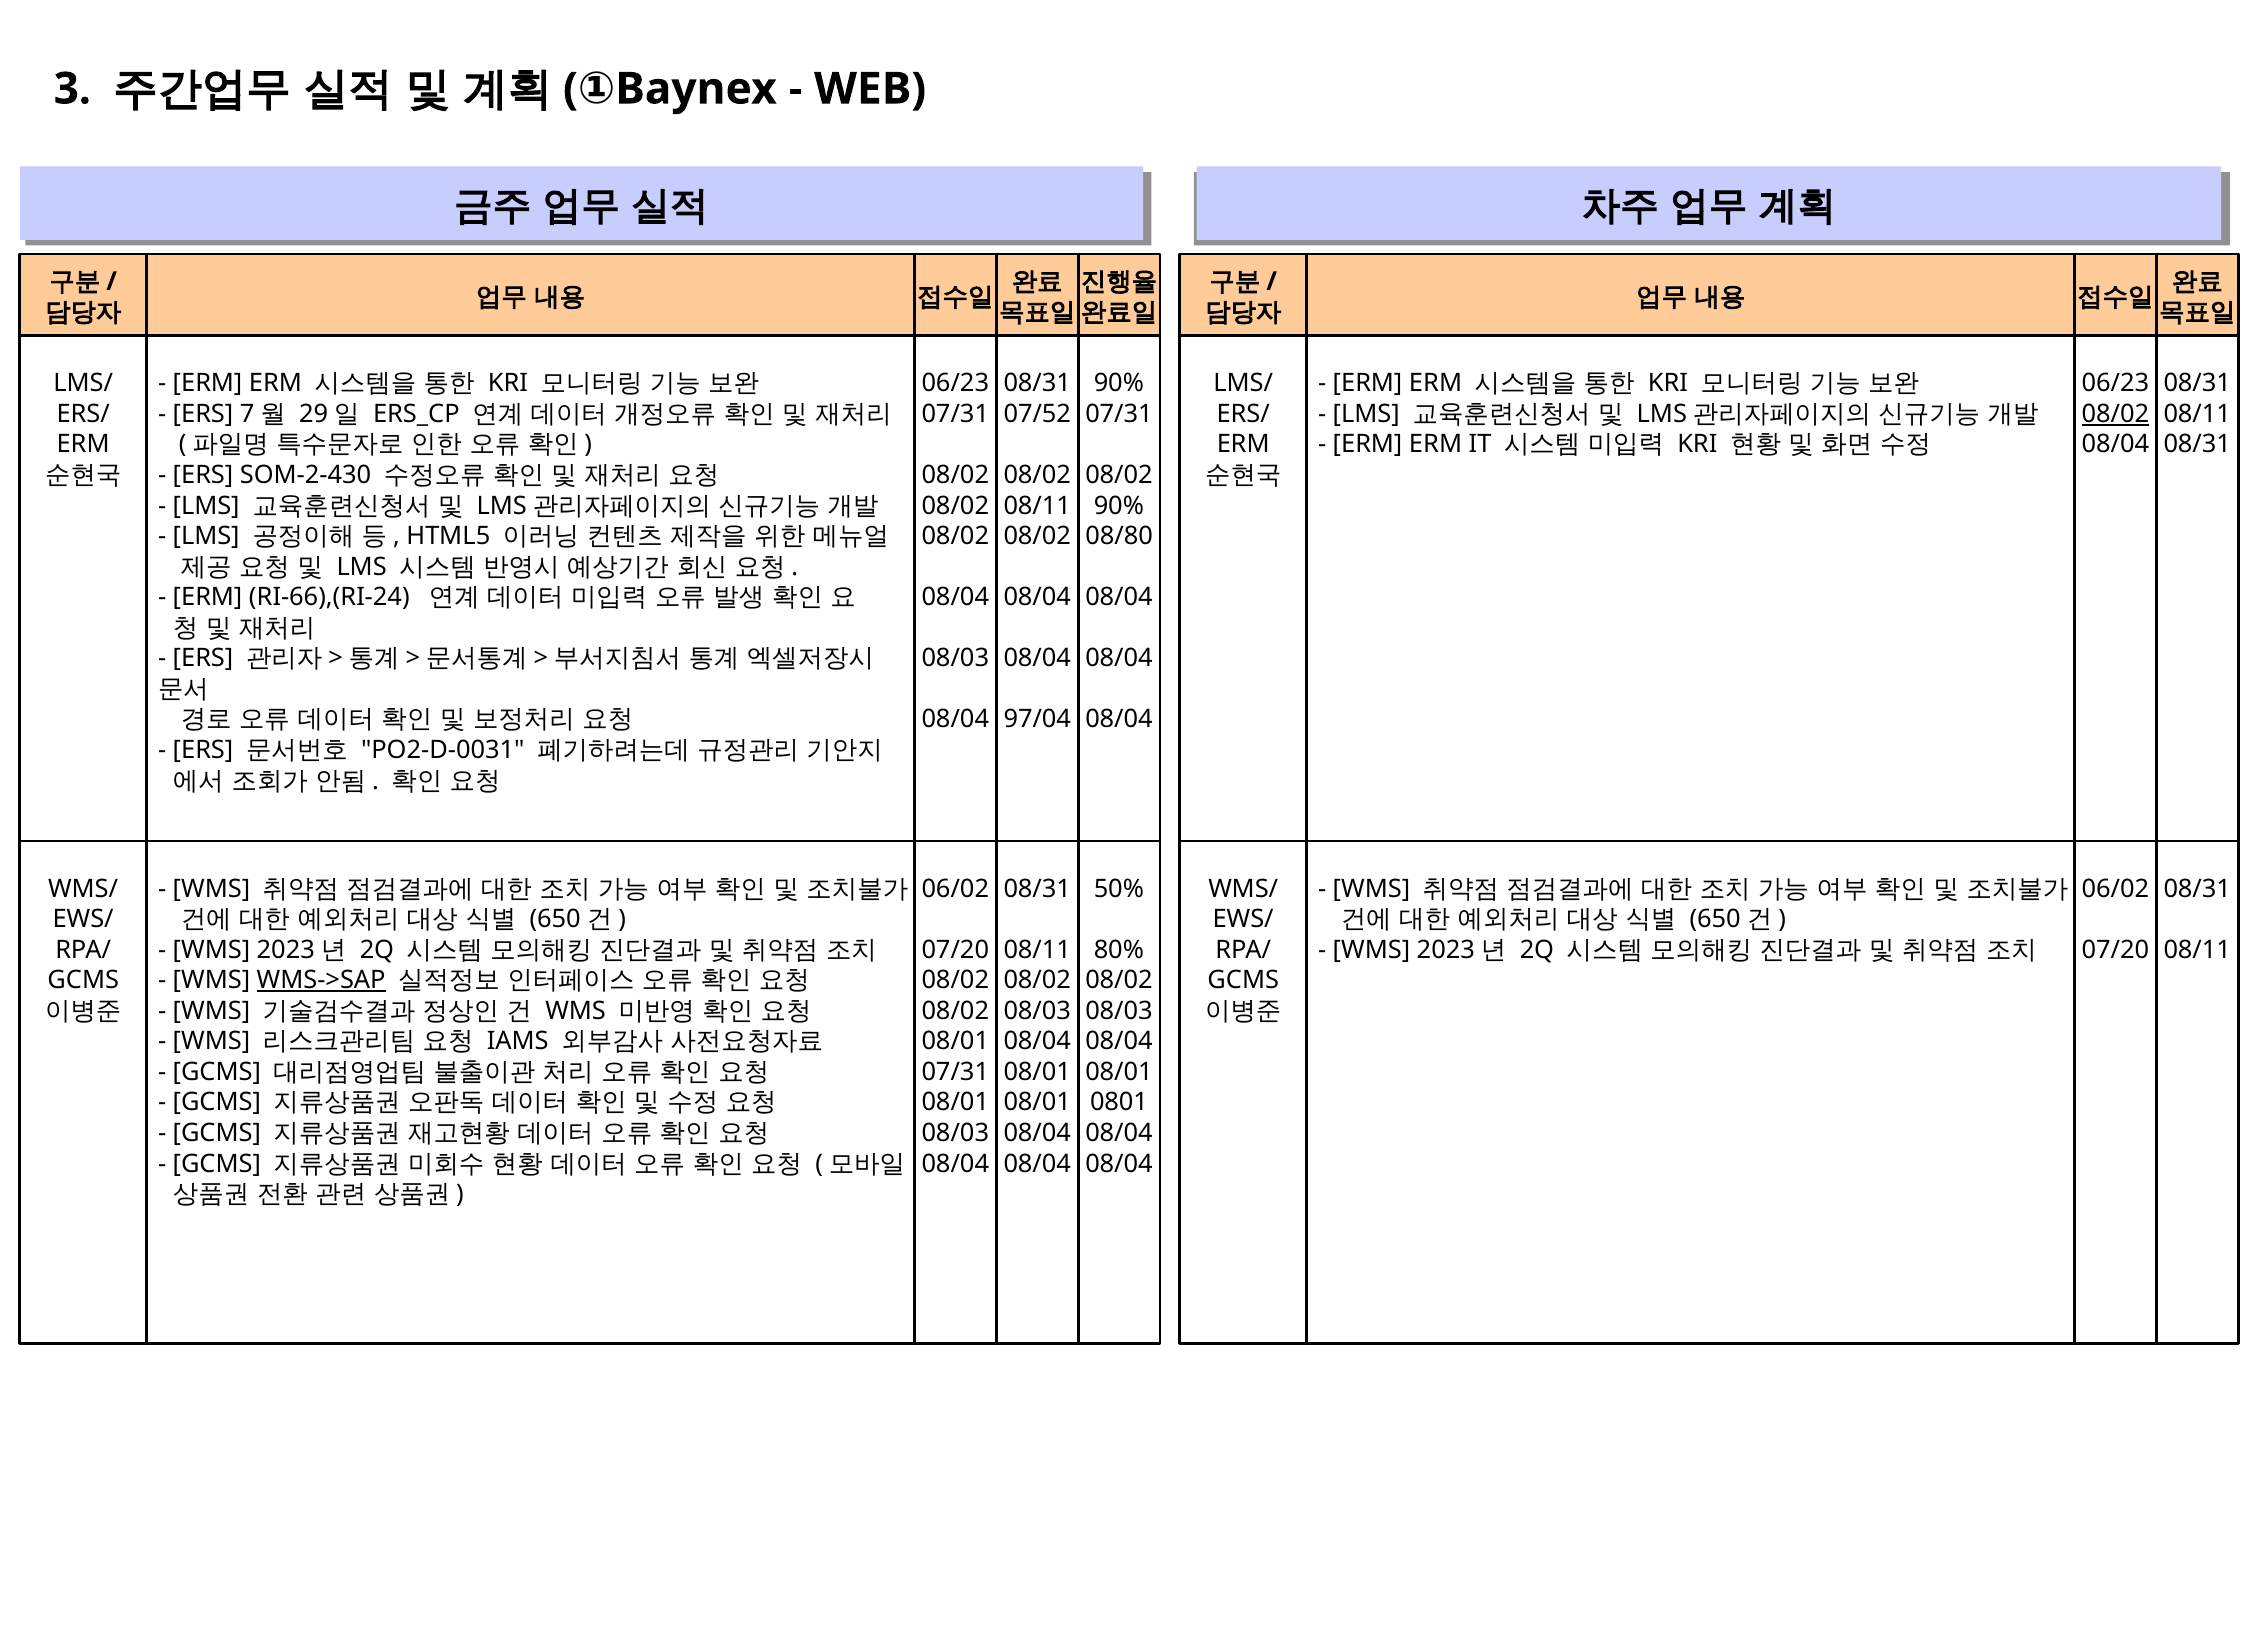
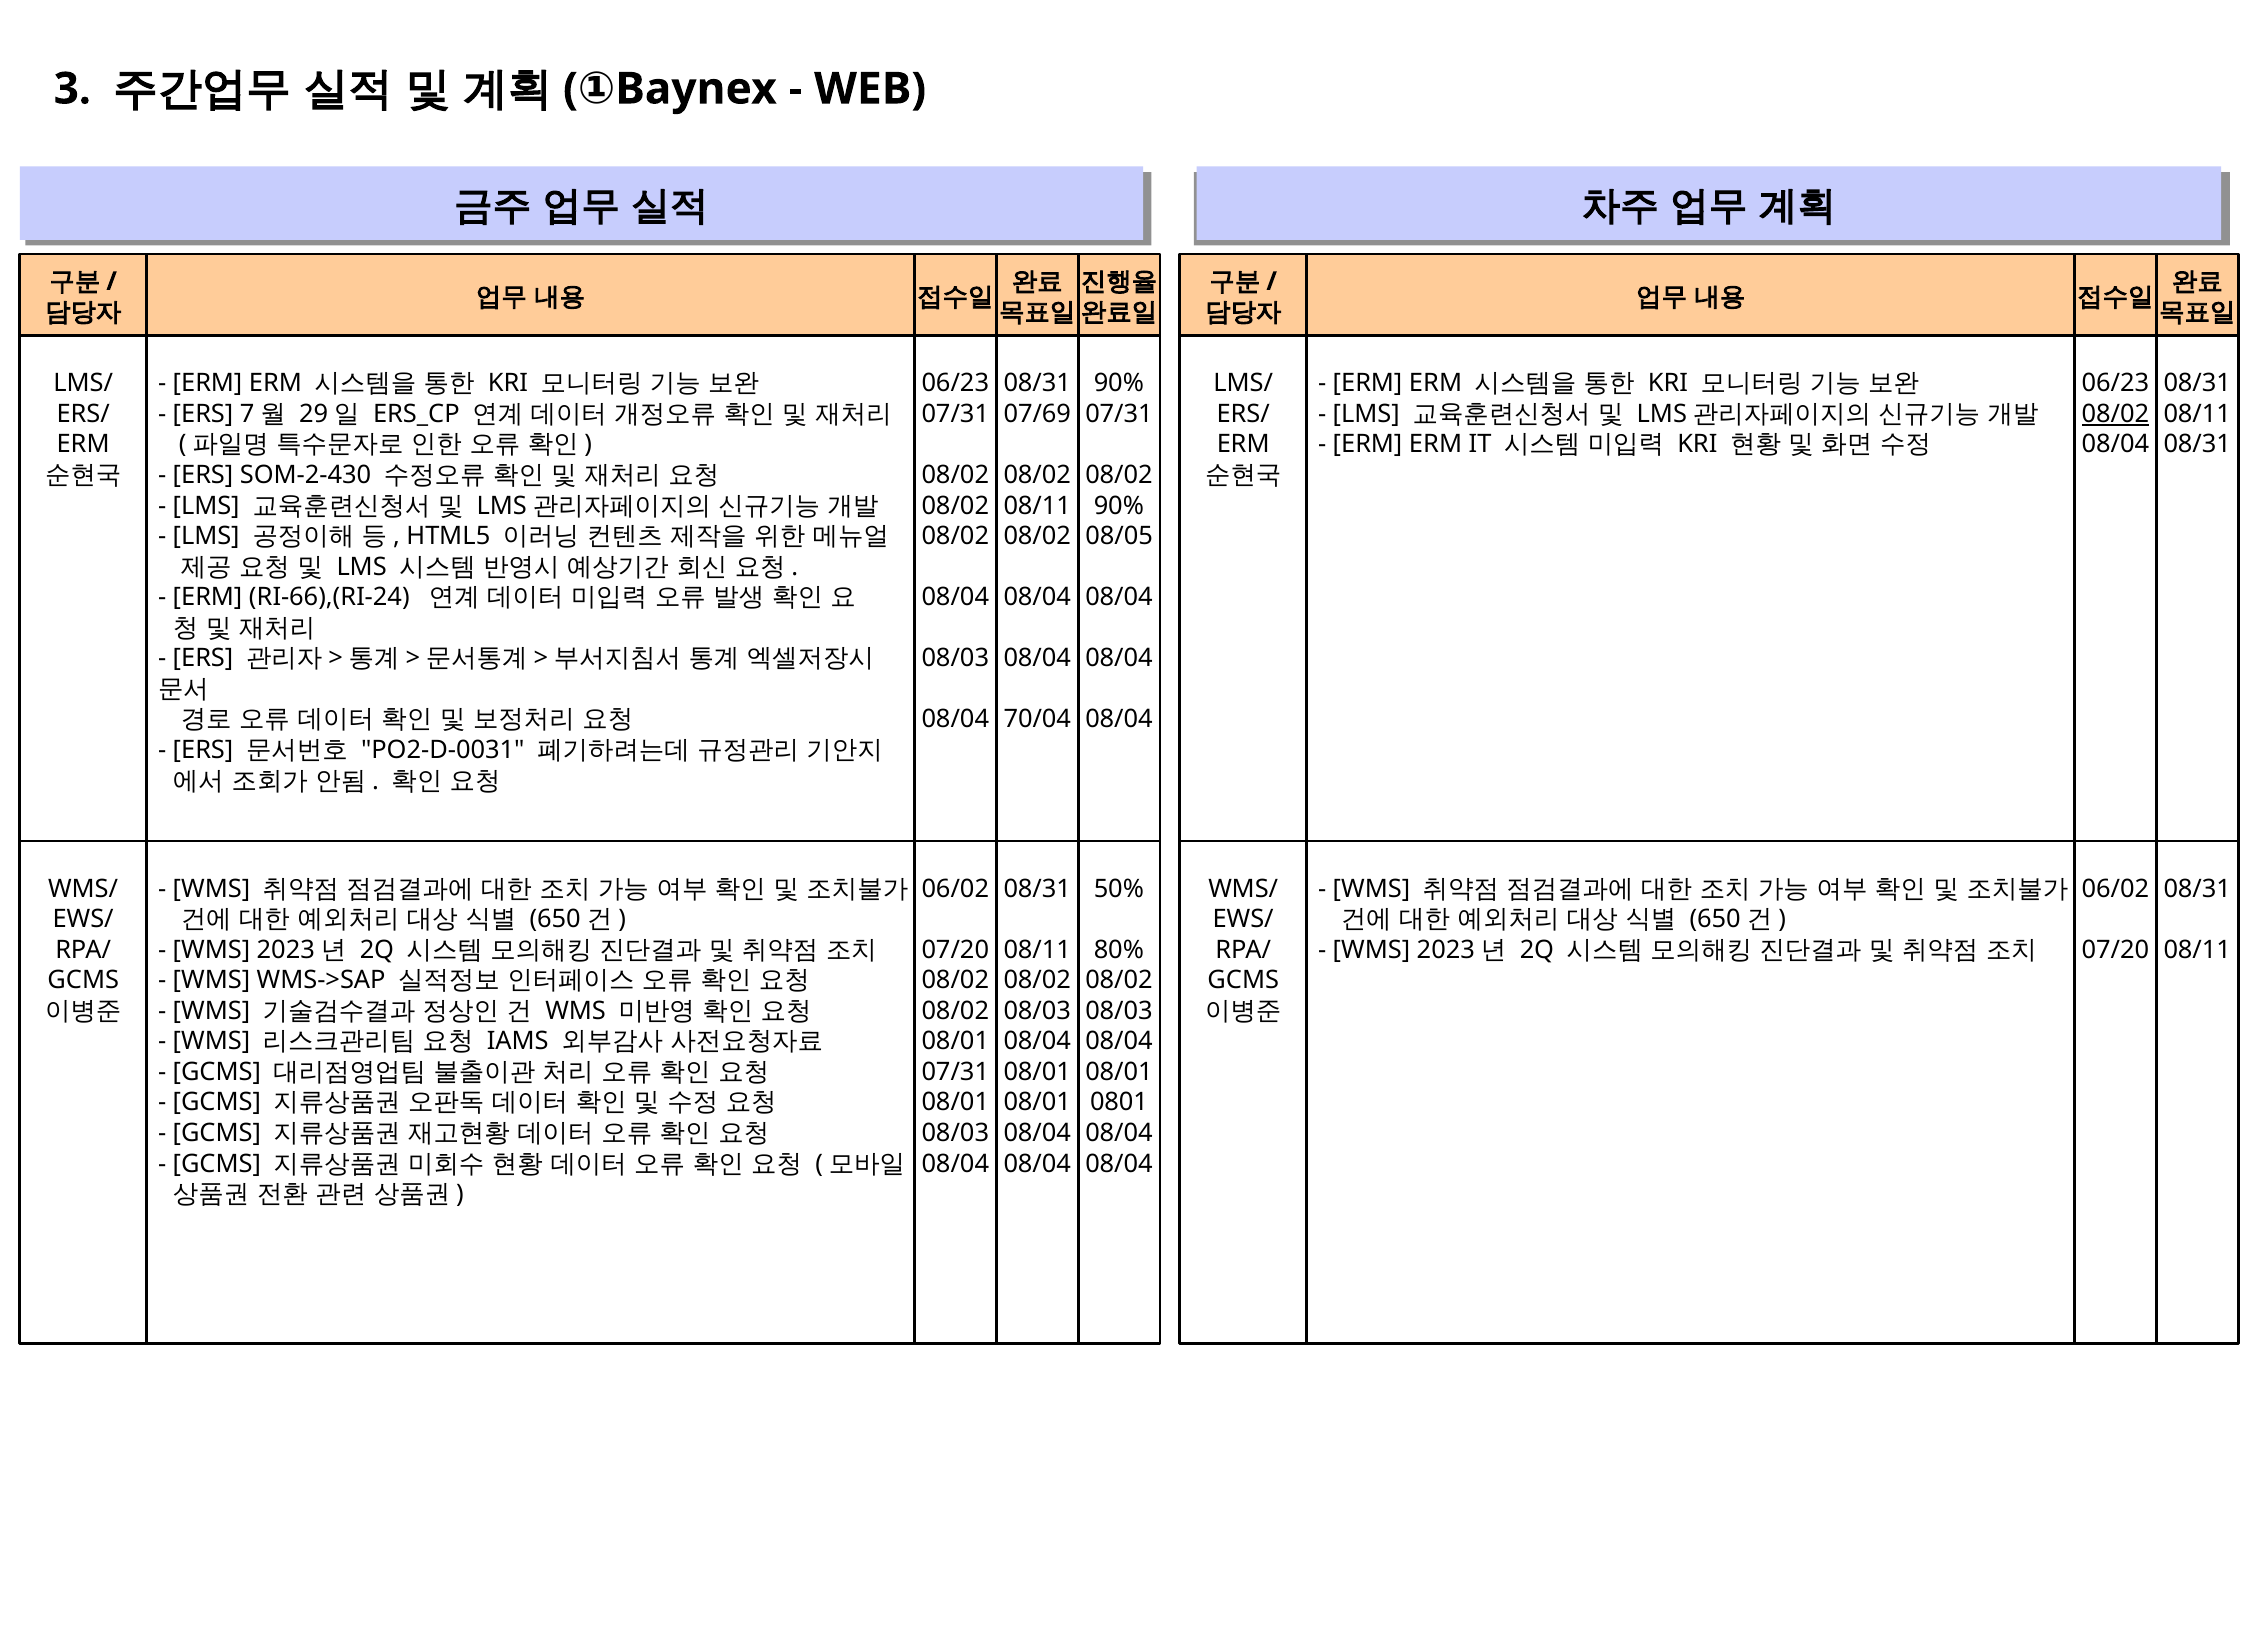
07/52: 07/52 -> 07/69 (1037, 414)
08/80: 08/80 -> 08/05 (1119, 536)
97/04: 97/04 -> 70/04 (1037, 720)
WMS->SAP underline: present -> none (321, 980)
